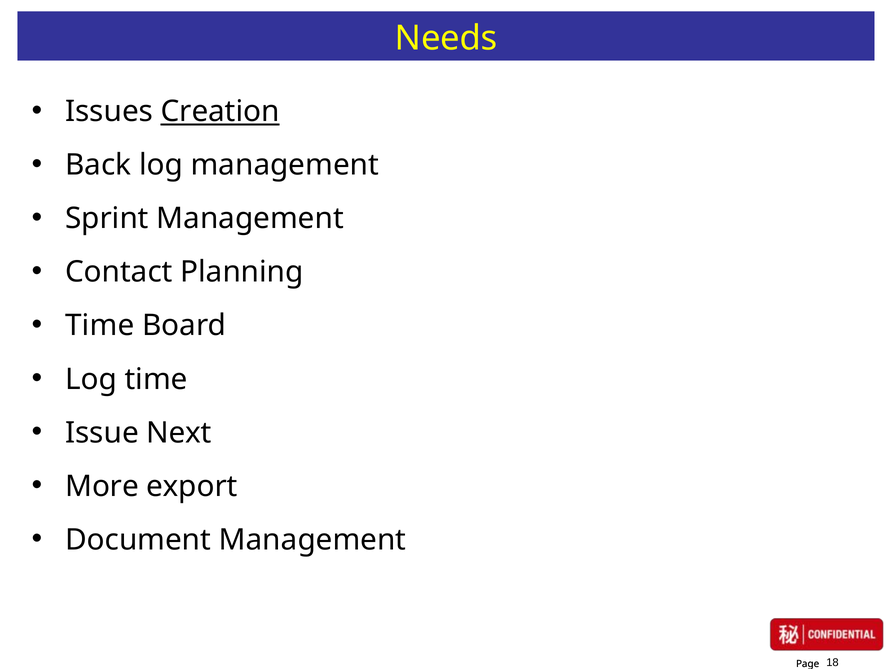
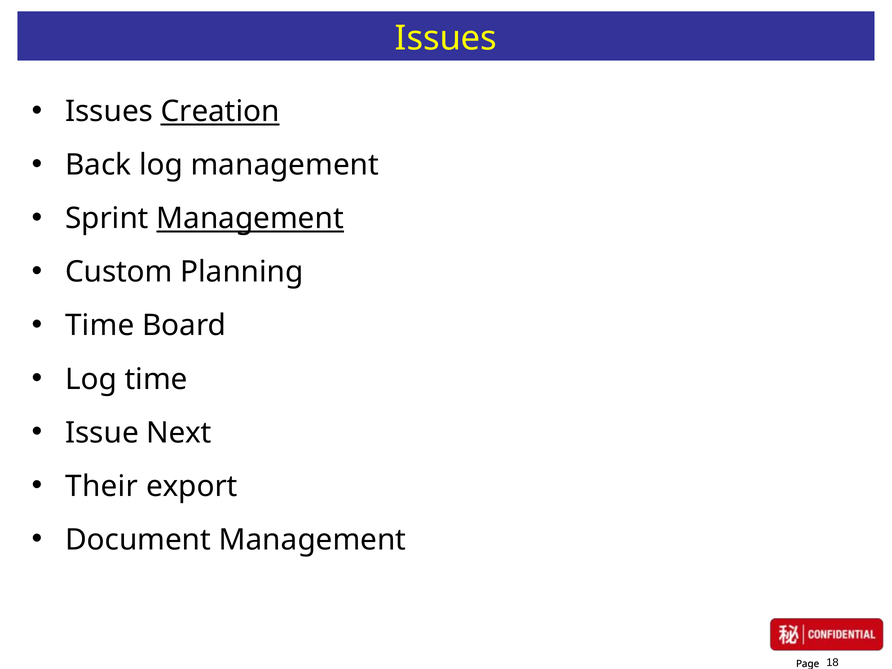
Needs: Needs -> Issues (446, 38)
Management underline: none -> present (250, 219)
Contact: Contact -> Custom (119, 272)
More: More -> Their (102, 486)
